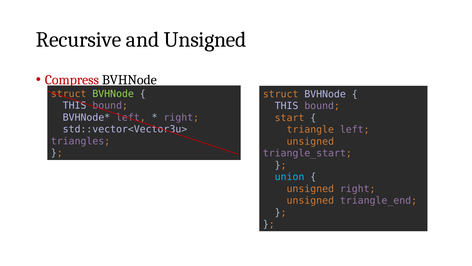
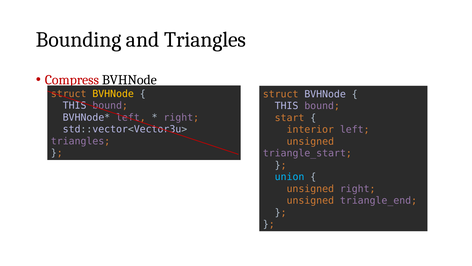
Recursive: Recursive -> Bounding (79, 40)
and Unsigned: Unsigned -> Triangles (205, 40)
BVHNode colour: light green -> yellow (113, 94)
triangle: triangle -> interior (310, 129)
